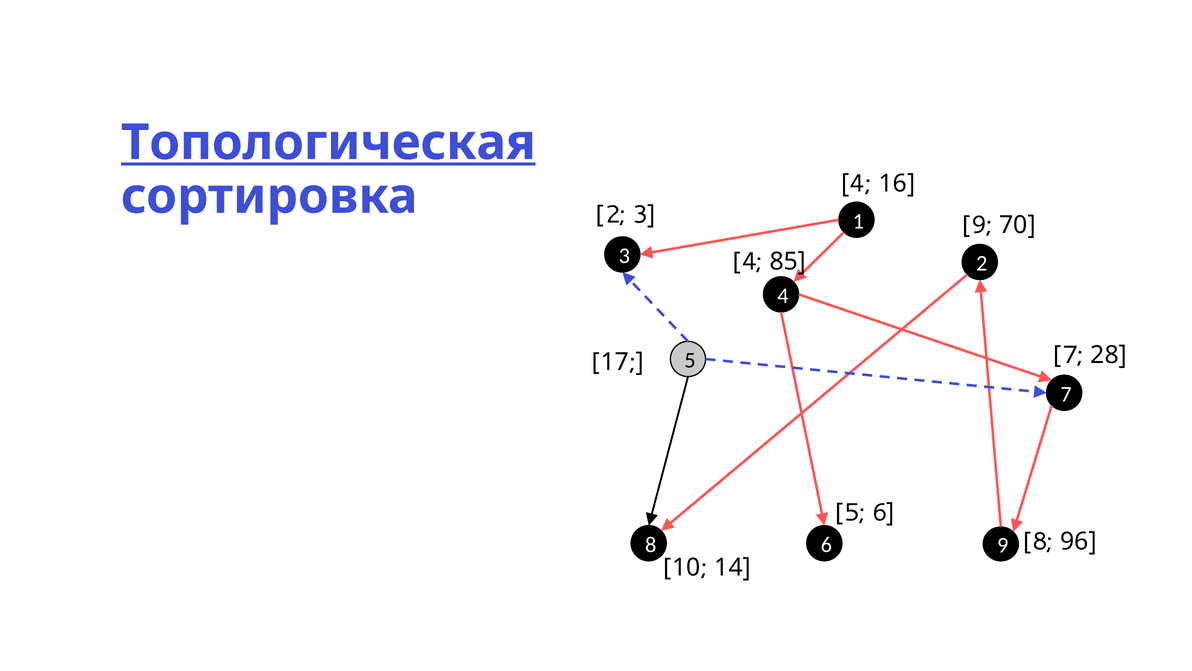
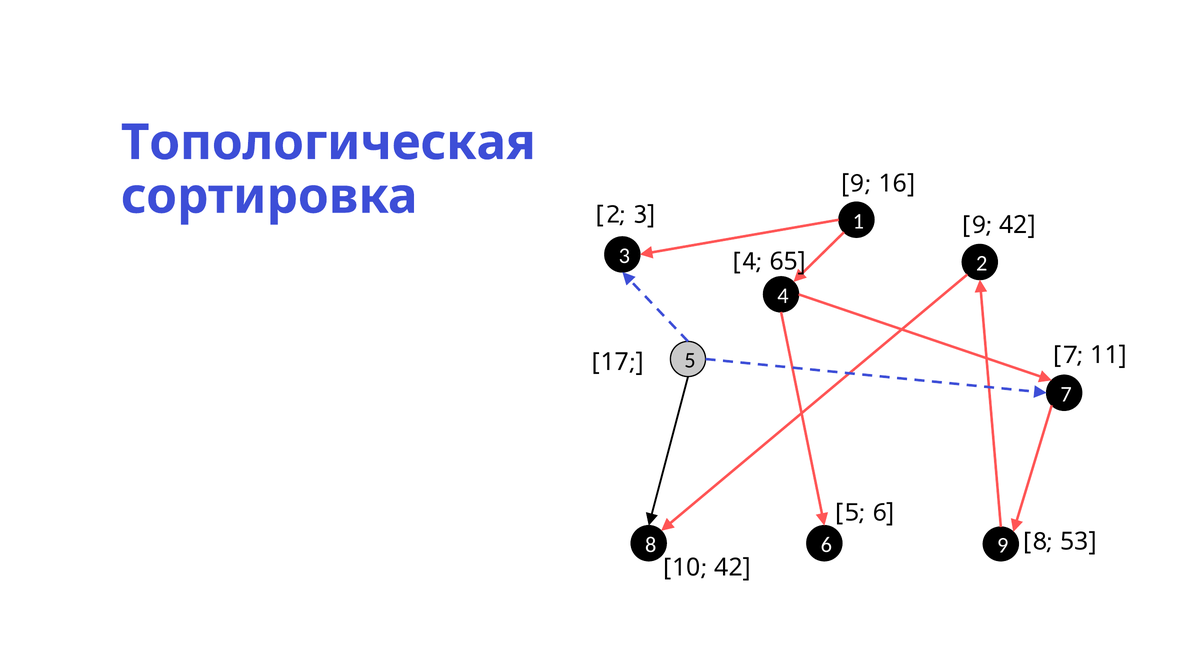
Топологическая underline: present -> none (328, 143)
4: 4 -> 9 (856, 183)
9 70: 70 -> 42 (1013, 225)
85: 85 -> 65 (784, 261)
28: 28 -> 11 (1105, 355)
96: 96 -> 53 (1074, 541)
14: 14 -> 42 (729, 567)
